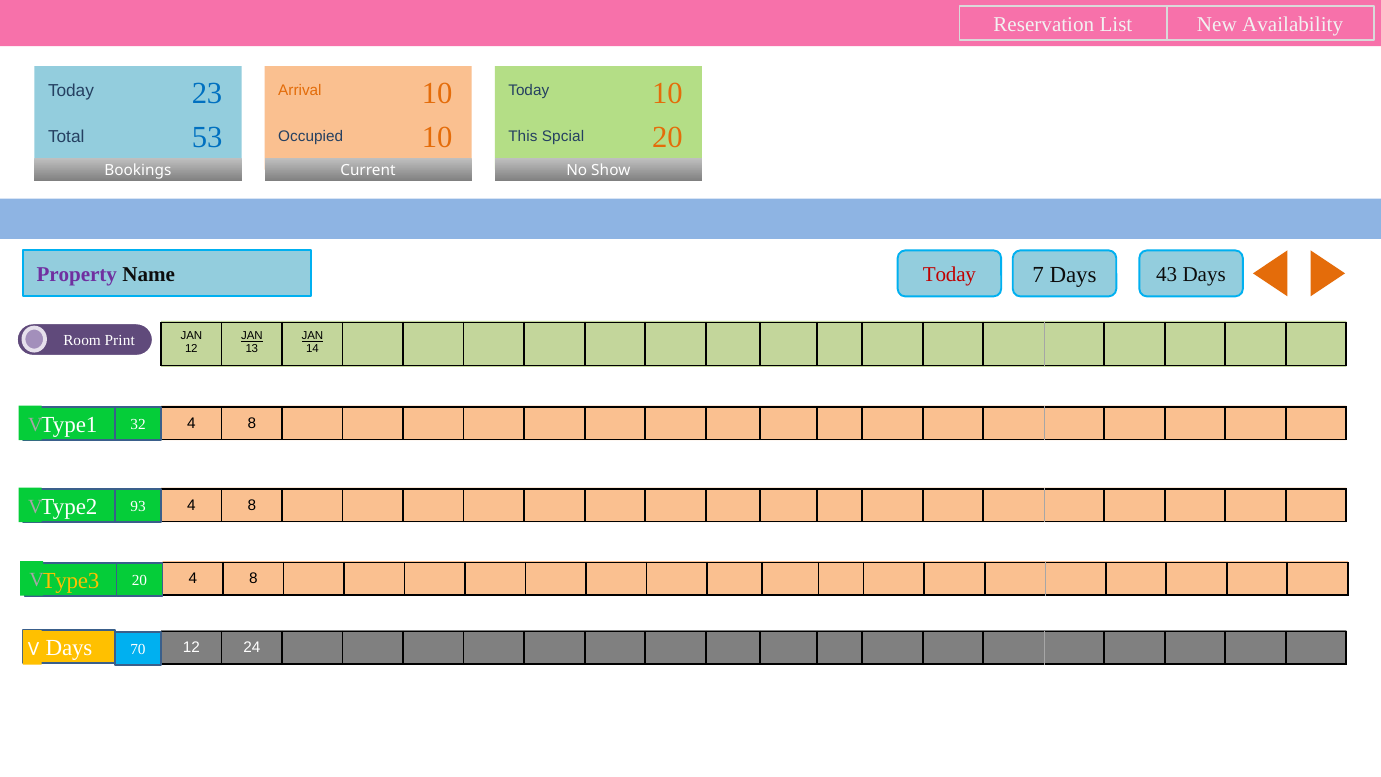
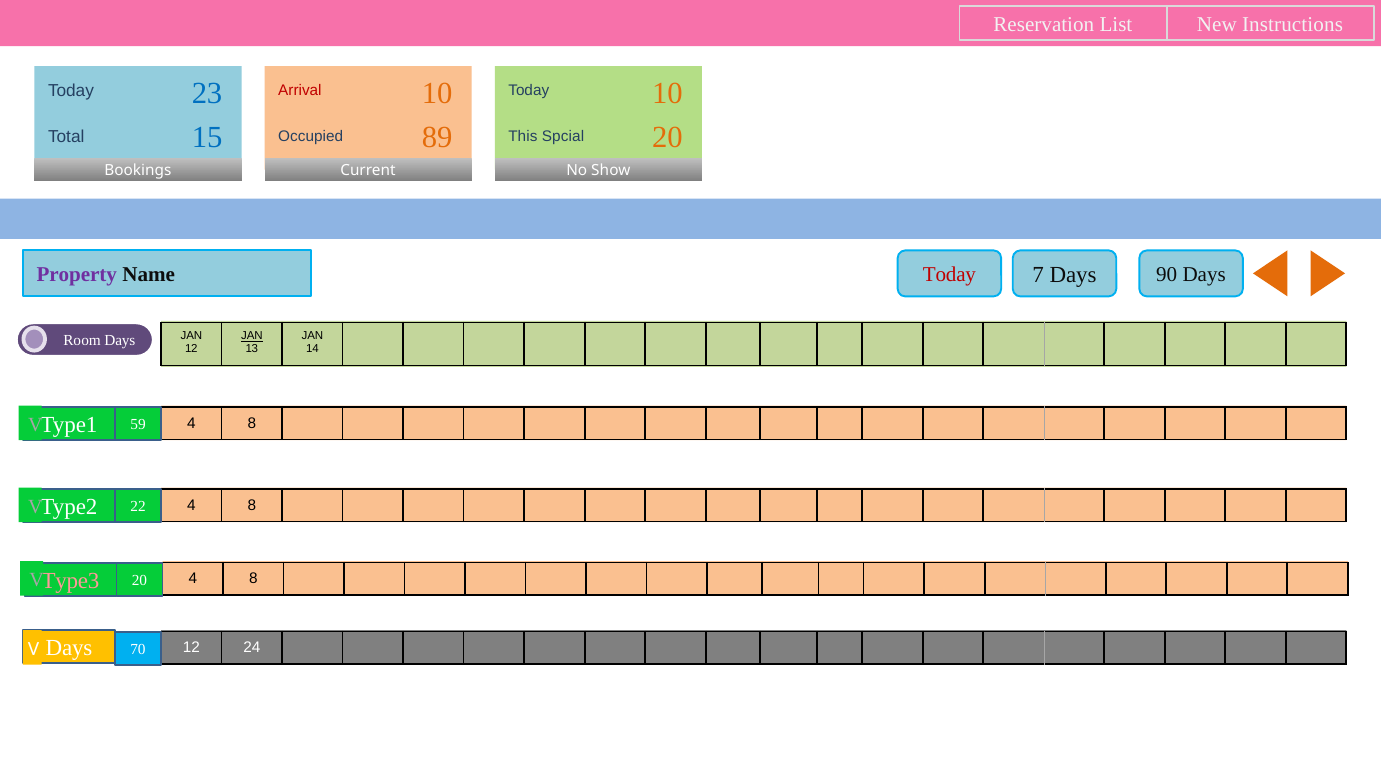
Availability: Availability -> Instructions (1293, 24)
Arrival colour: orange -> red (300, 90)
53: 53 -> 15 (207, 137)
Occupied 10: 10 -> 89 (437, 137)
43: 43 -> 90 (1167, 275)
JAN underline: present -> none (312, 336)
Room Print: Print -> Days (120, 341)
32: 32 -> 59 (138, 425)
93: 93 -> 22 (138, 507)
Type3 colour: yellow -> pink (71, 581)
